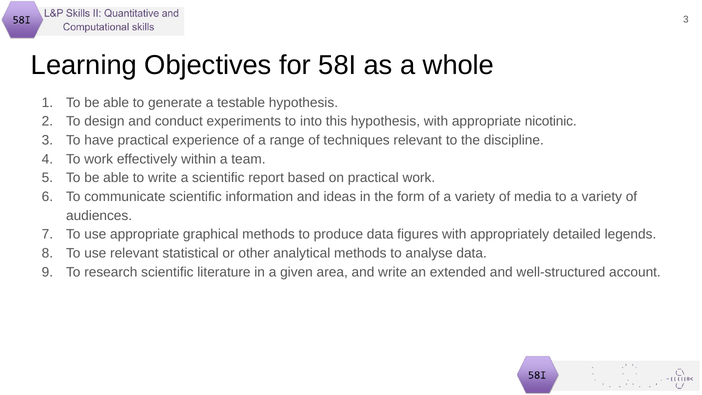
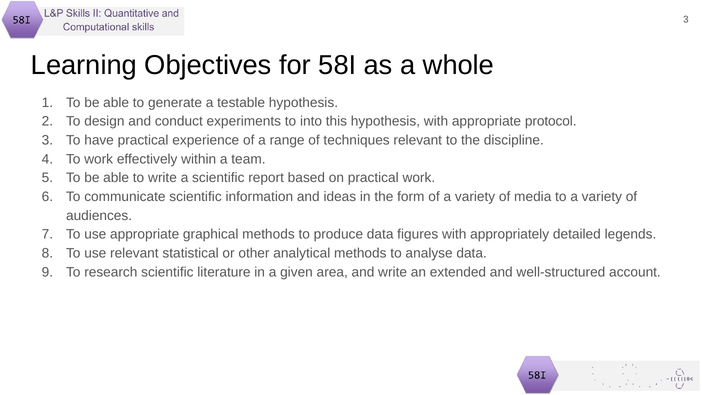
nicotinic: nicotinic -> protocol (551, 121)
